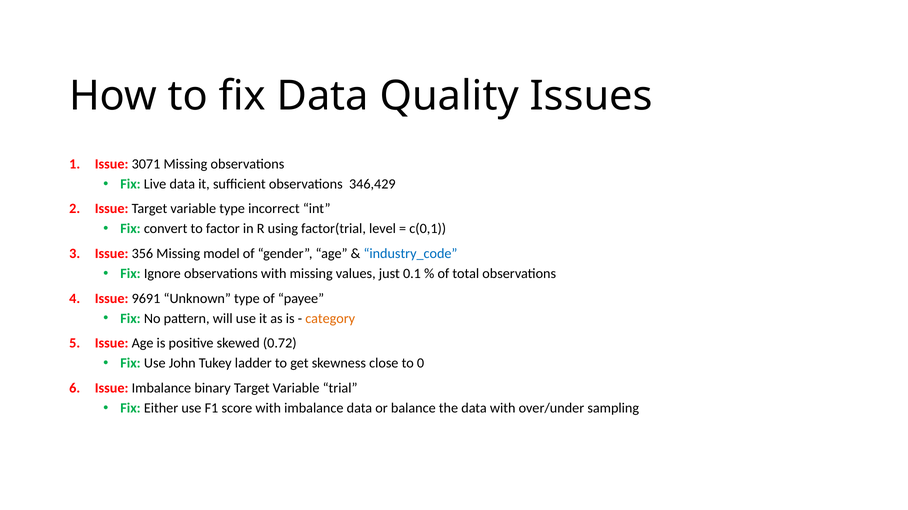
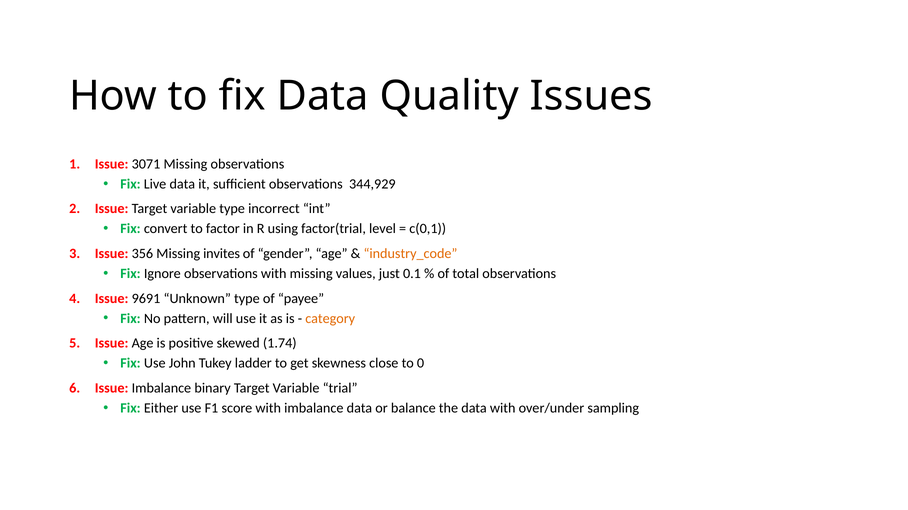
346,429: 346,429 -> 344,929 (372, 184)
model: model -> invites (222, 254)
industry_code colour: blue -> orange (410, 254)
0.72: 0.72 -> 1.74 (280, 344)
